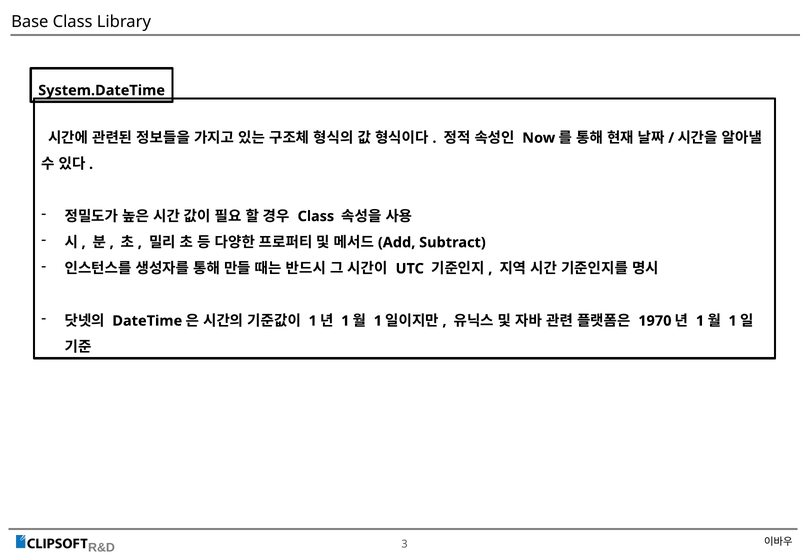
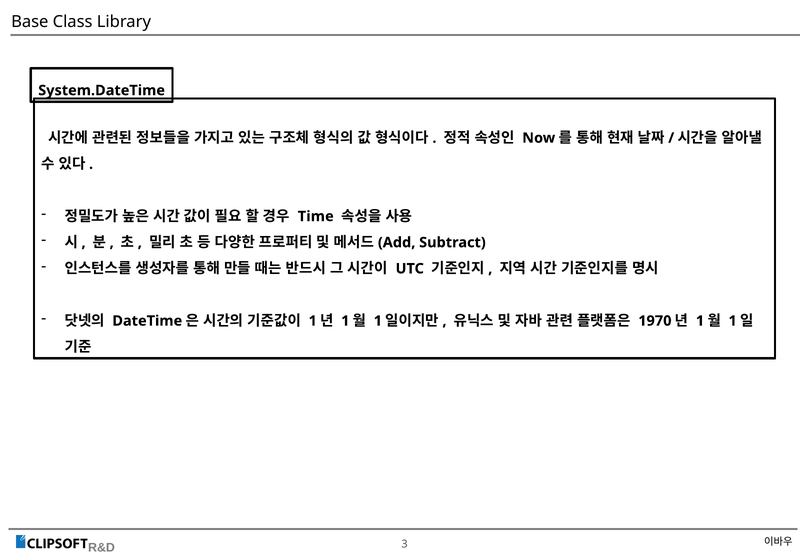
Class: Class -> Time (316, 216)
